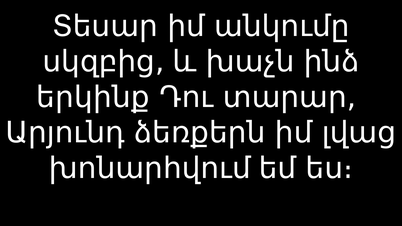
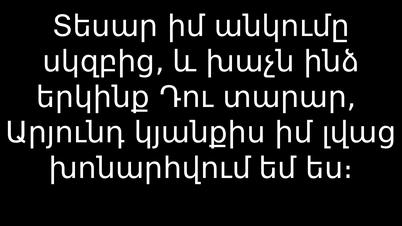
ձեռքերն: ձեռքերն -> կյանքիս (200, 133)
